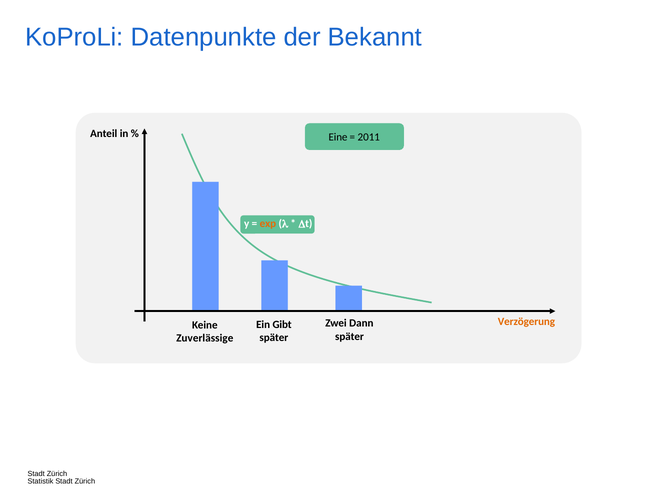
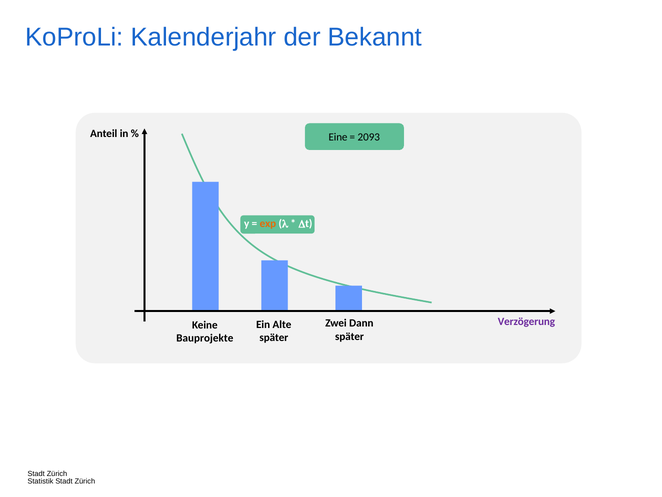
Datenpunkte: Datenpunkte -> Kalenderjahr (204, 37)
2011: 2011 -> 2093 (369, 137)
Verzögerung colour: orange -> purple (526, 321)
Gibt: Gibt -> Alte (282, 324)
Zuverlässige: Zuverlässige -> Bauprojekte (205, 338)
